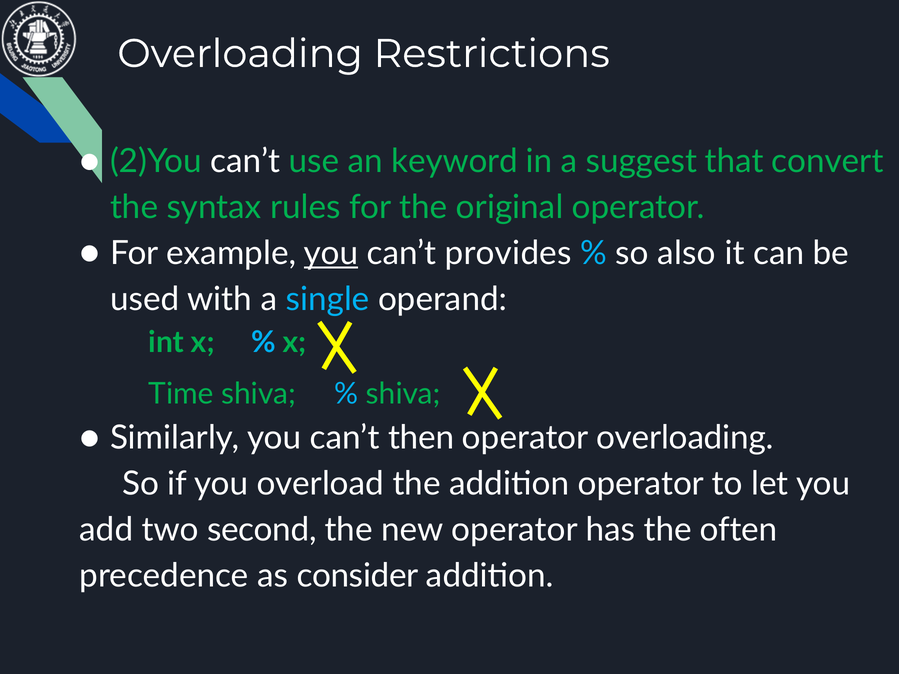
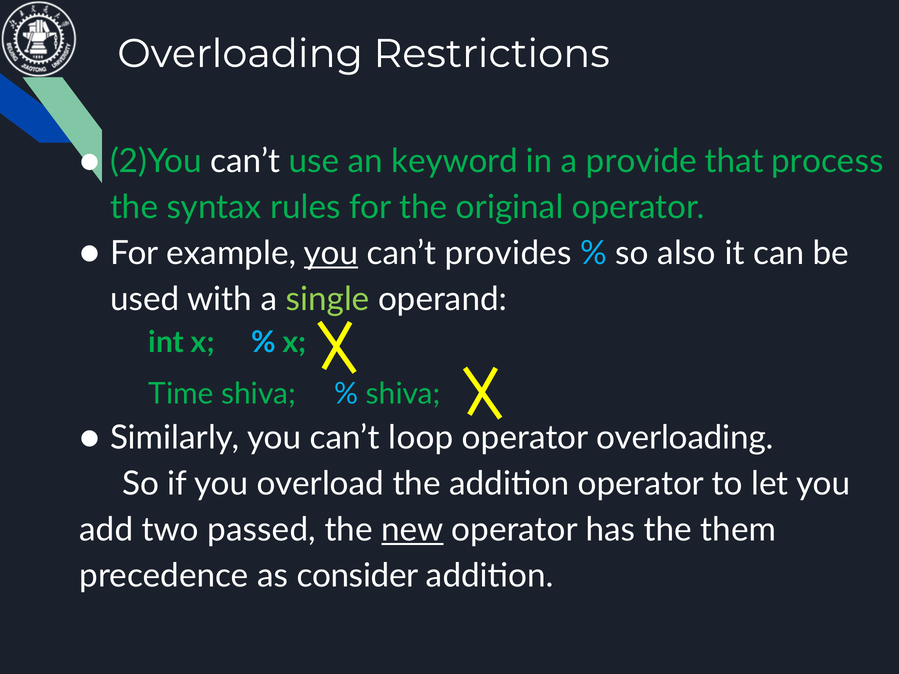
suggest: suggest -> provide (641, 162)
convert: convert -> process (827, 162)
single colour: light blue -> light green (328, 299)
then: then -> loop (421, 438)
second: second -> passed (262, 530)
new underline: none -> present (412, 530)
often: often -> them (738, 530)
